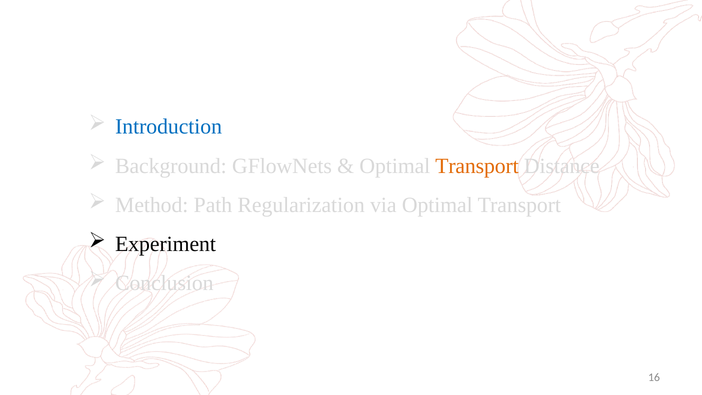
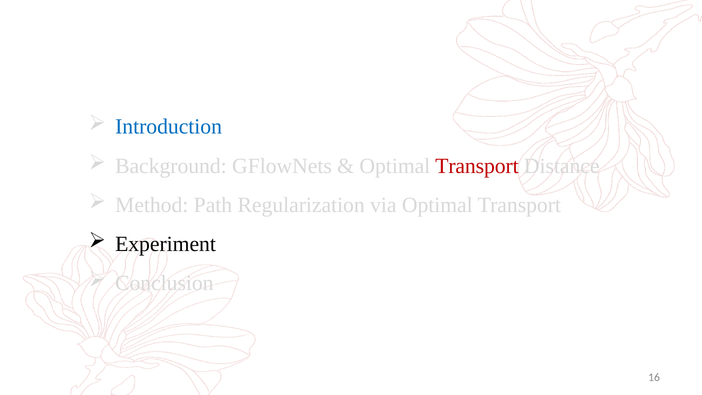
Transport colour: orange -> red (477, 166)
